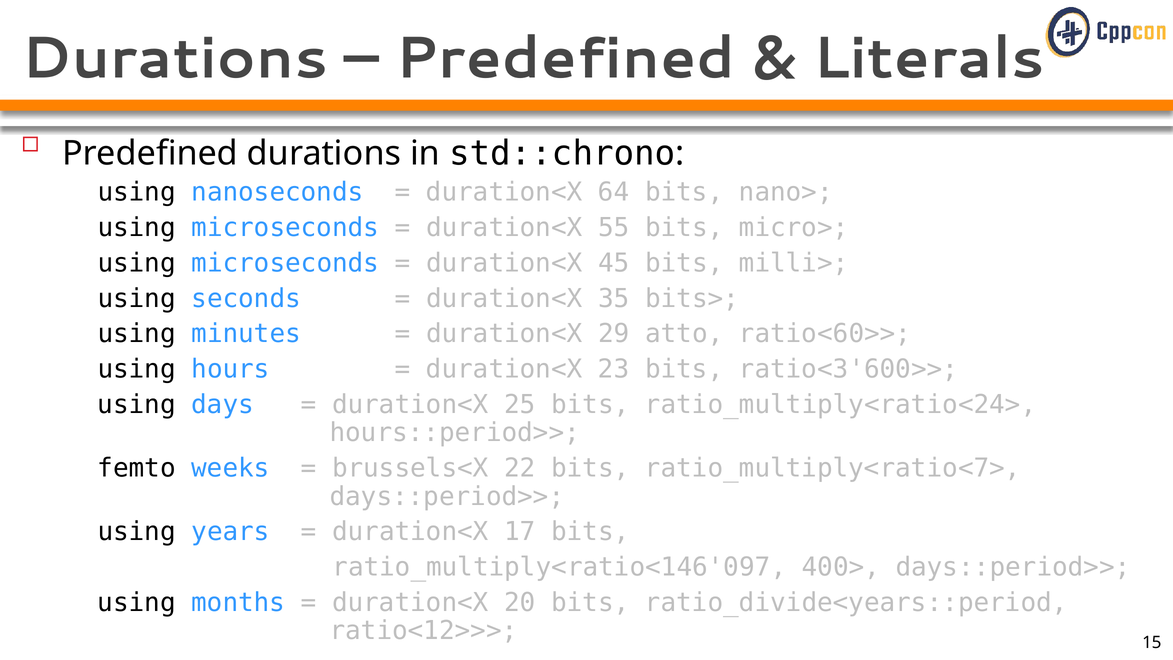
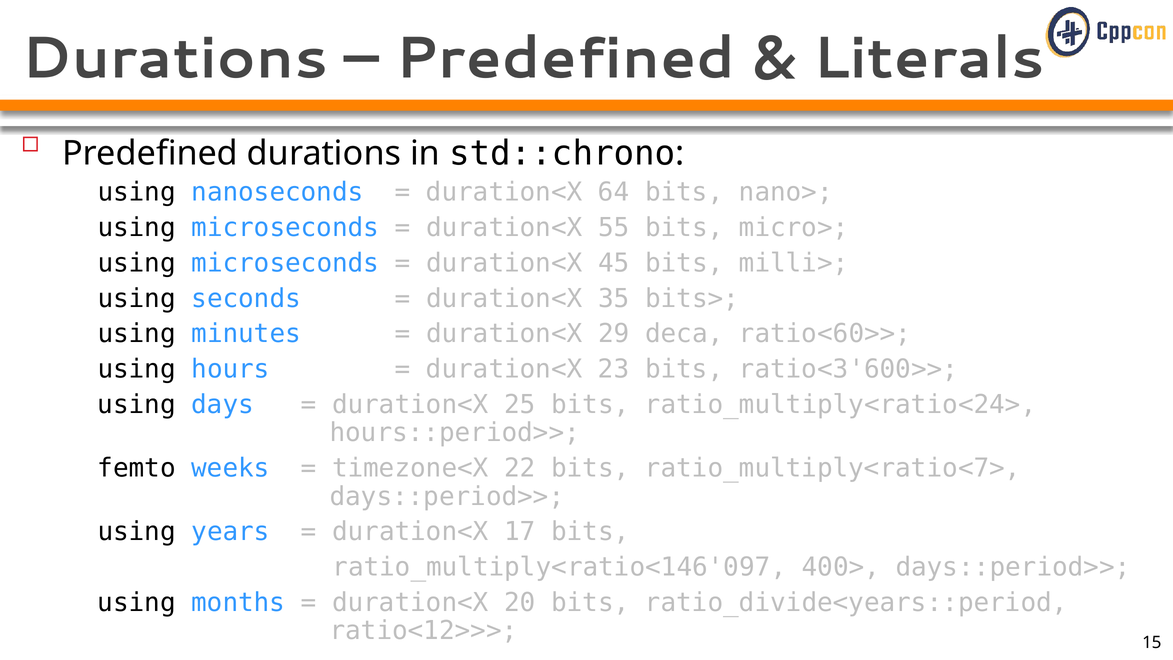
atto: atto -> deca (684, 334)
brussels<X: brussels<X -> timezone<X (410, 468)
